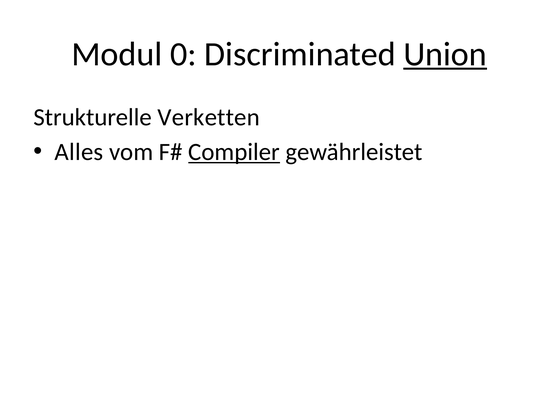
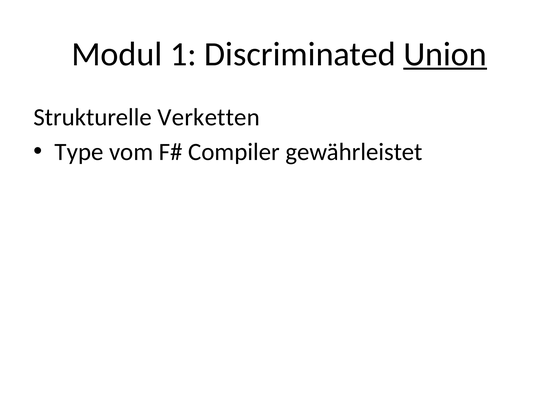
0: 0 -> 1 (183, 54)
Alles: Alles -> Type (79, 152)
Compiler underline: present -> none (234, 152)
